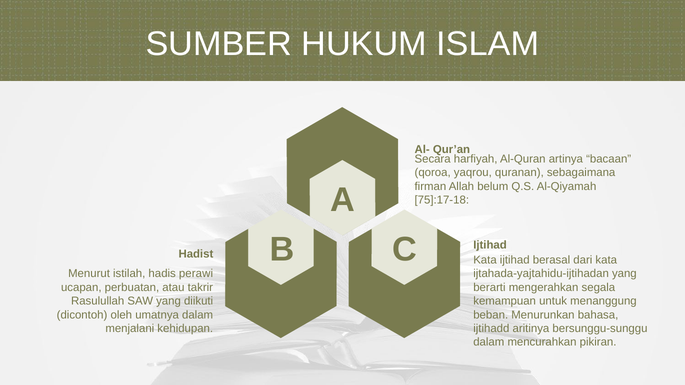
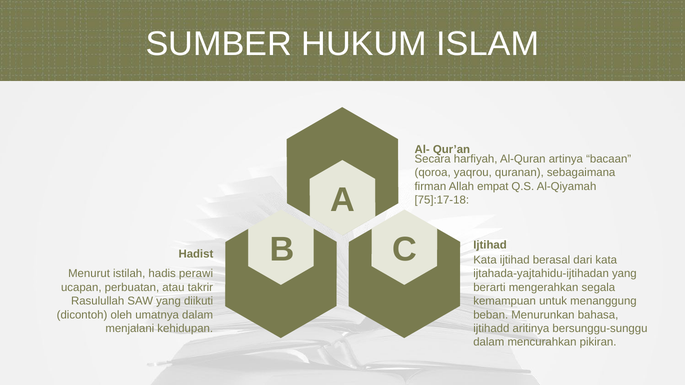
belum: belum -> empat (493, 187)
